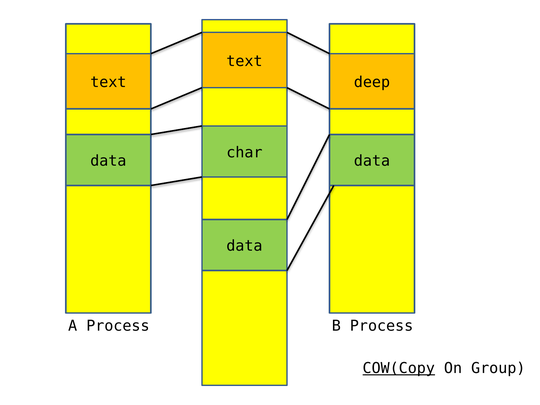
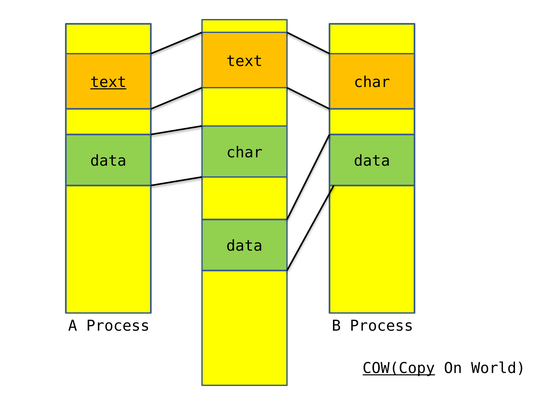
text underline: none -> present (108, 82)
deep: deep -> char (372, 82)
Group: Group -> World (498, 368)
